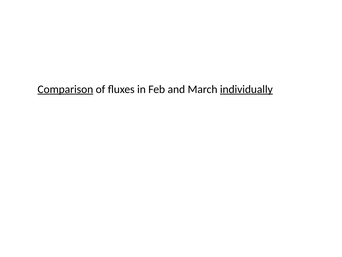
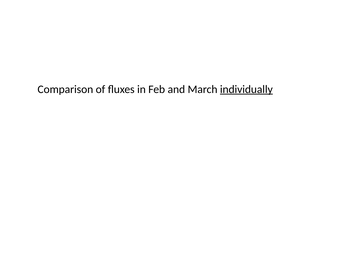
Comparison underline: present -> none (65, 89)
